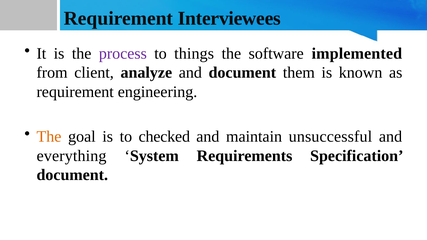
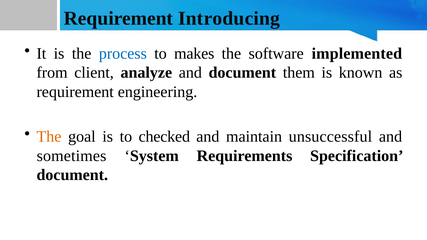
Interviewees: Interviewees -> Introducing (229, 18)
process colour: purple -> blue (123, 53)
things: things -> makes (194, 53)
everything: everything -> sometimes (72, 156)
